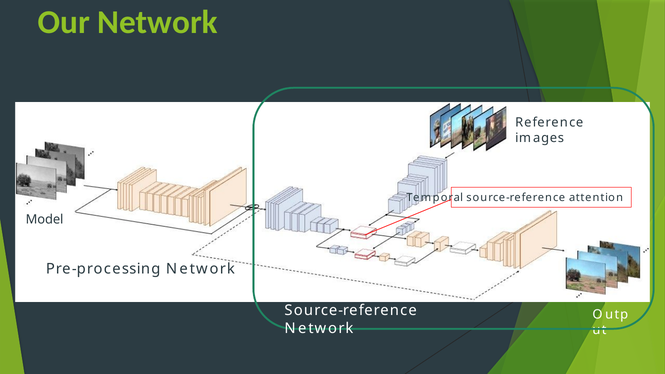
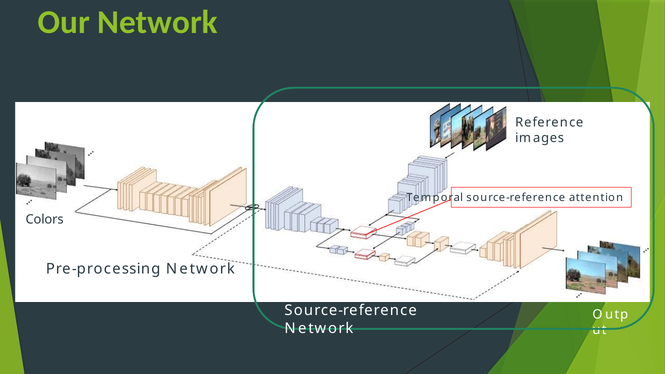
Model: Model -> Colors (45, 219)
